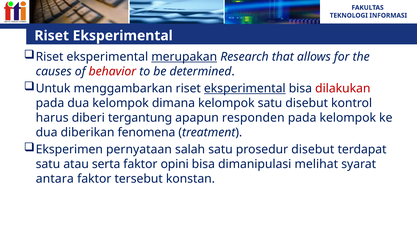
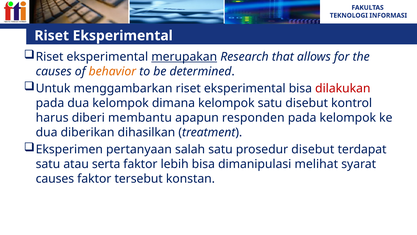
behavior colour: red -> orange (112, 71)
eksperimental underline: present -> none (245, 88)
tergantung: tergantung -> membantu (140, 117)
fenomena: fenomena -> dihasilkan (146, 132)
pernyataan: pernyataan -> pertanyaan (139, 149)
opini: opini -> lebih (175, 164)
antara: antara -> causes (55, 178)
